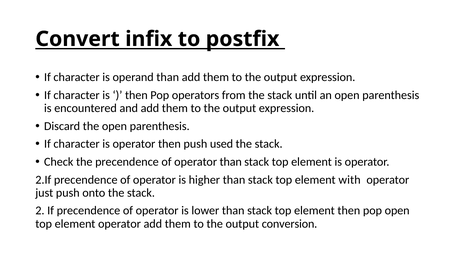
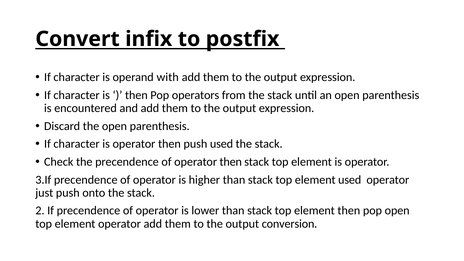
operand than: than -> with (168, 77)
of operator than: than -> then (231, 162)
2.If: 2.If -> 3.If (43, 180)
element with: with -> used (350, 180)
